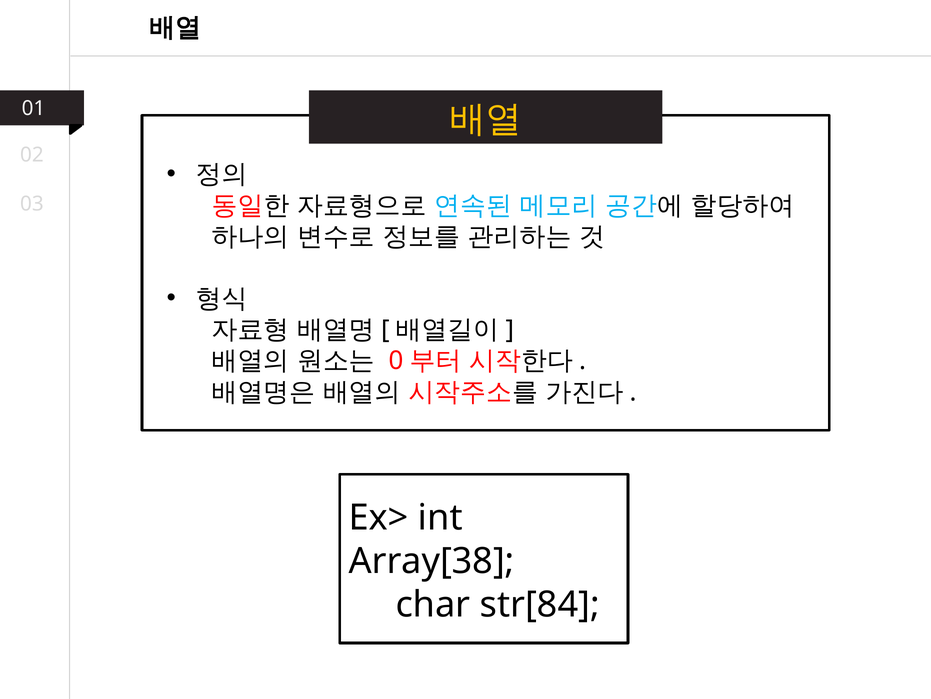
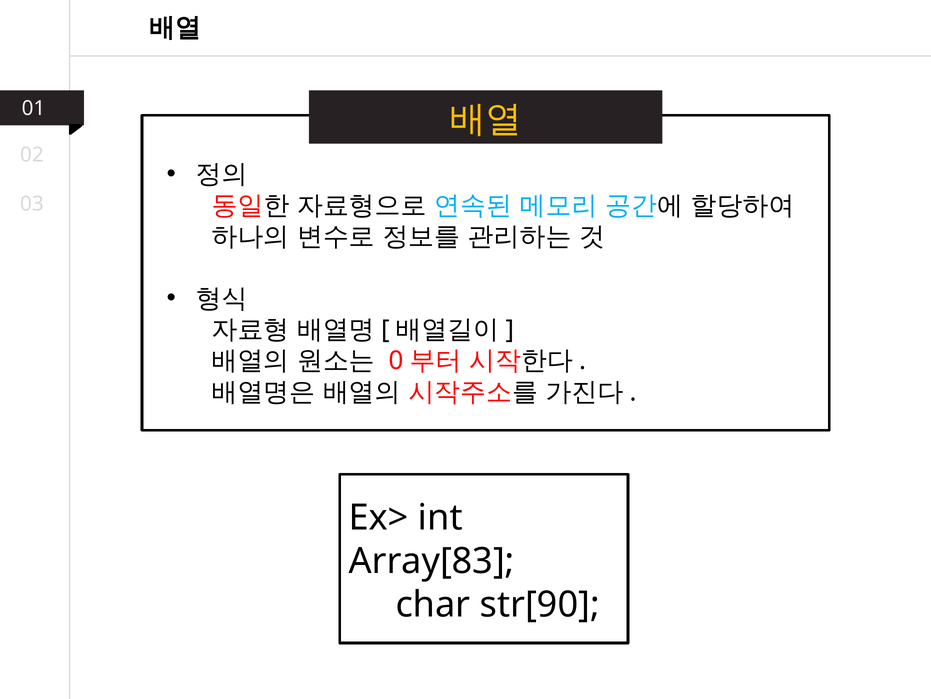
Array[38: Array[38 -> Array[83 (432, 561)
str[84: str[84 -> str[90 (540, 604)
